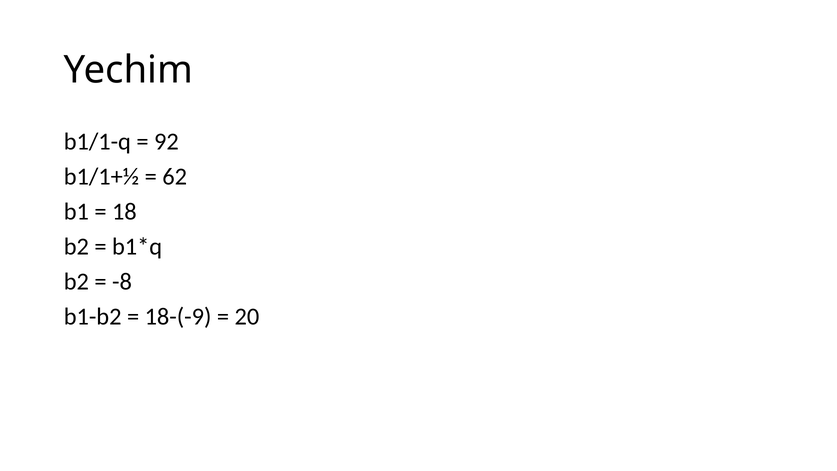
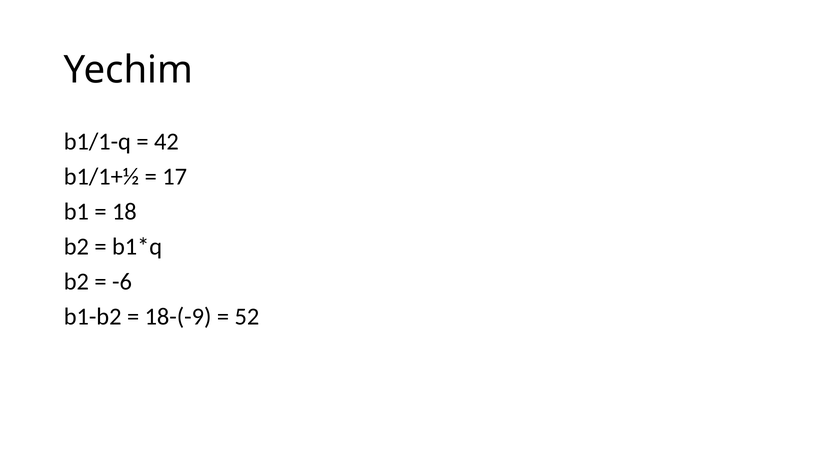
92: 92 -> 42 (166, 141)
62: 62 -> 17 (175, 177)
-8: -8 -> -6 (122, 282)
20: 20 -> 52 (247, 317)
